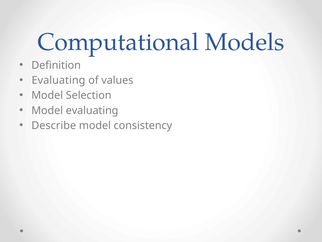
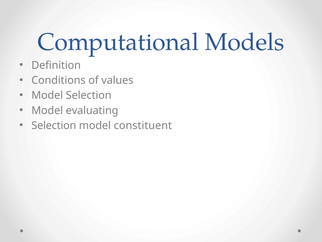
Evaluating: Evaluating -> Conditions (58, 80)
Describe: Describe -> Selection (54, 125)
consistency: consistency -> constituent (143, 125)
